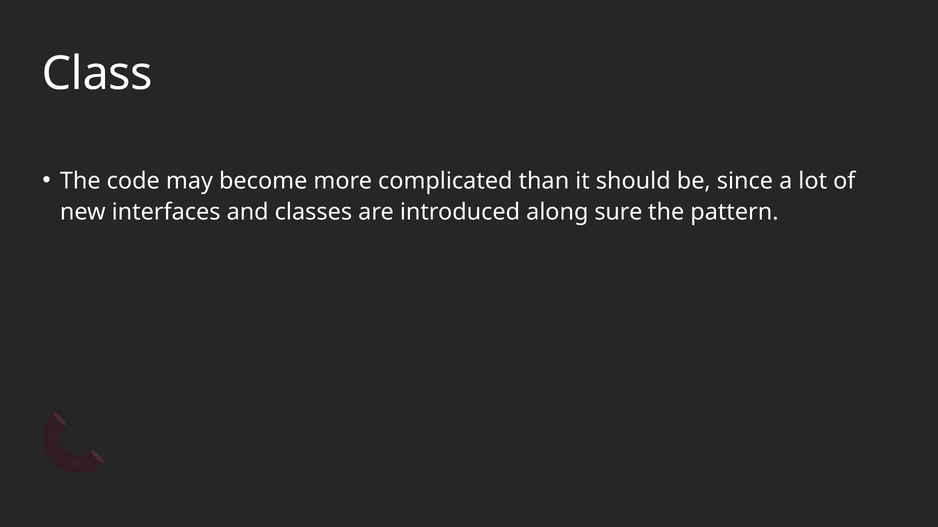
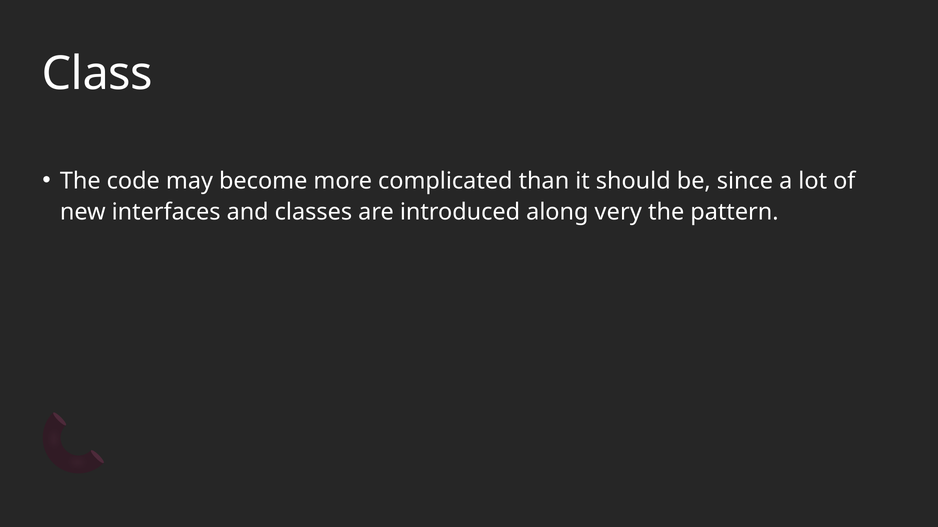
sure: sure -> very (618, 212)
